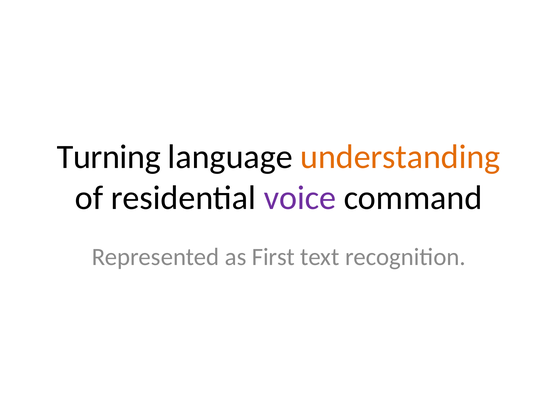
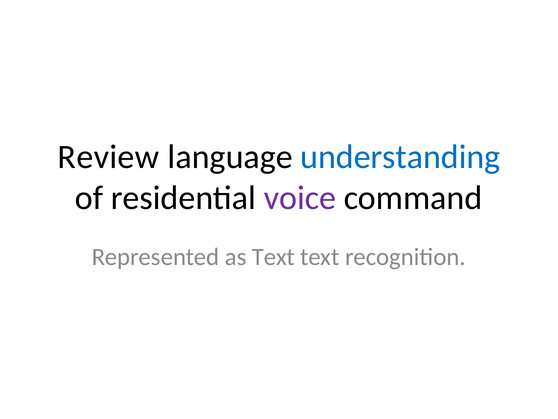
Turning: Turning -> Review (108, 157)
understanding colour: orange -> blue (400, 157)
as First: First -> Text (273, 257)
